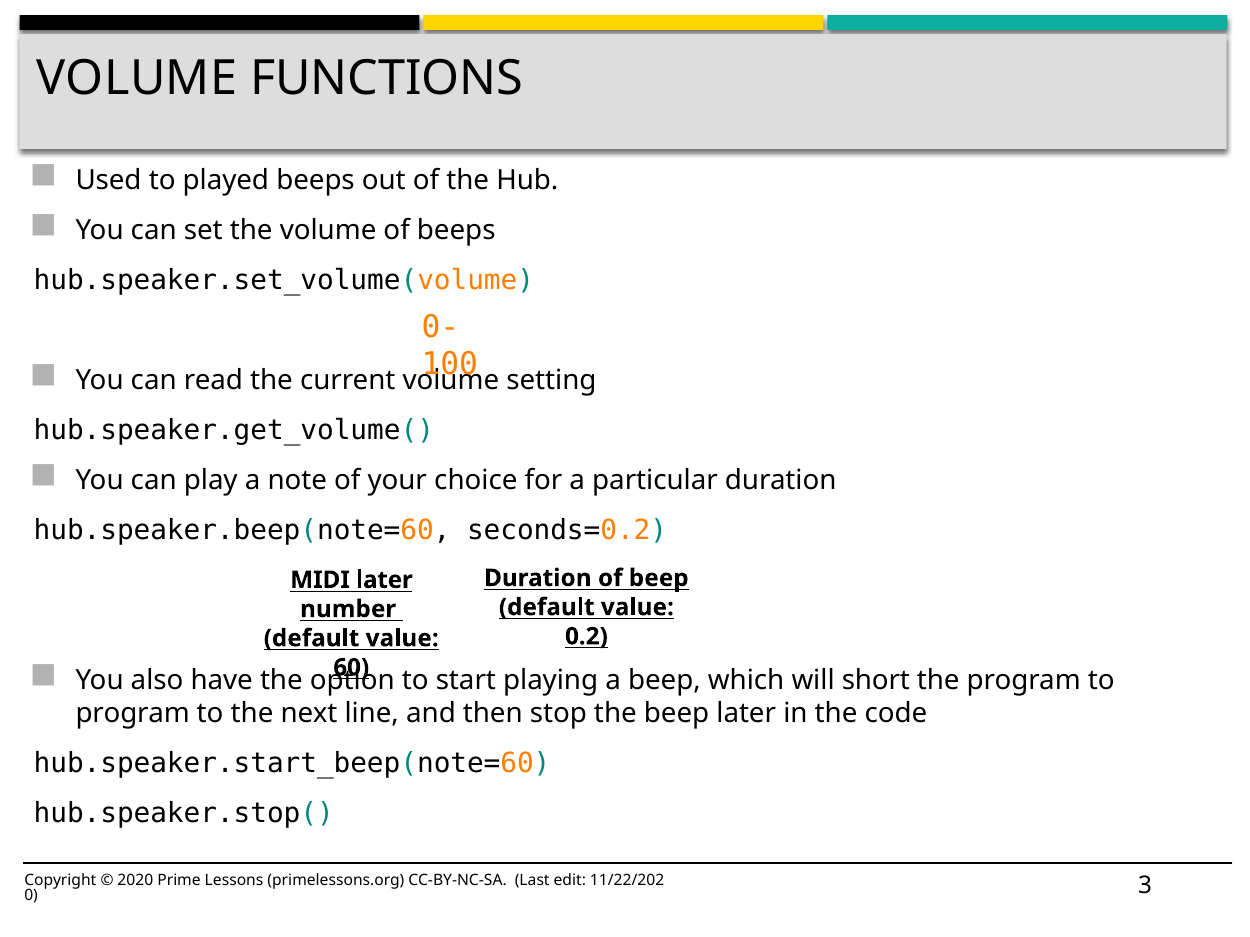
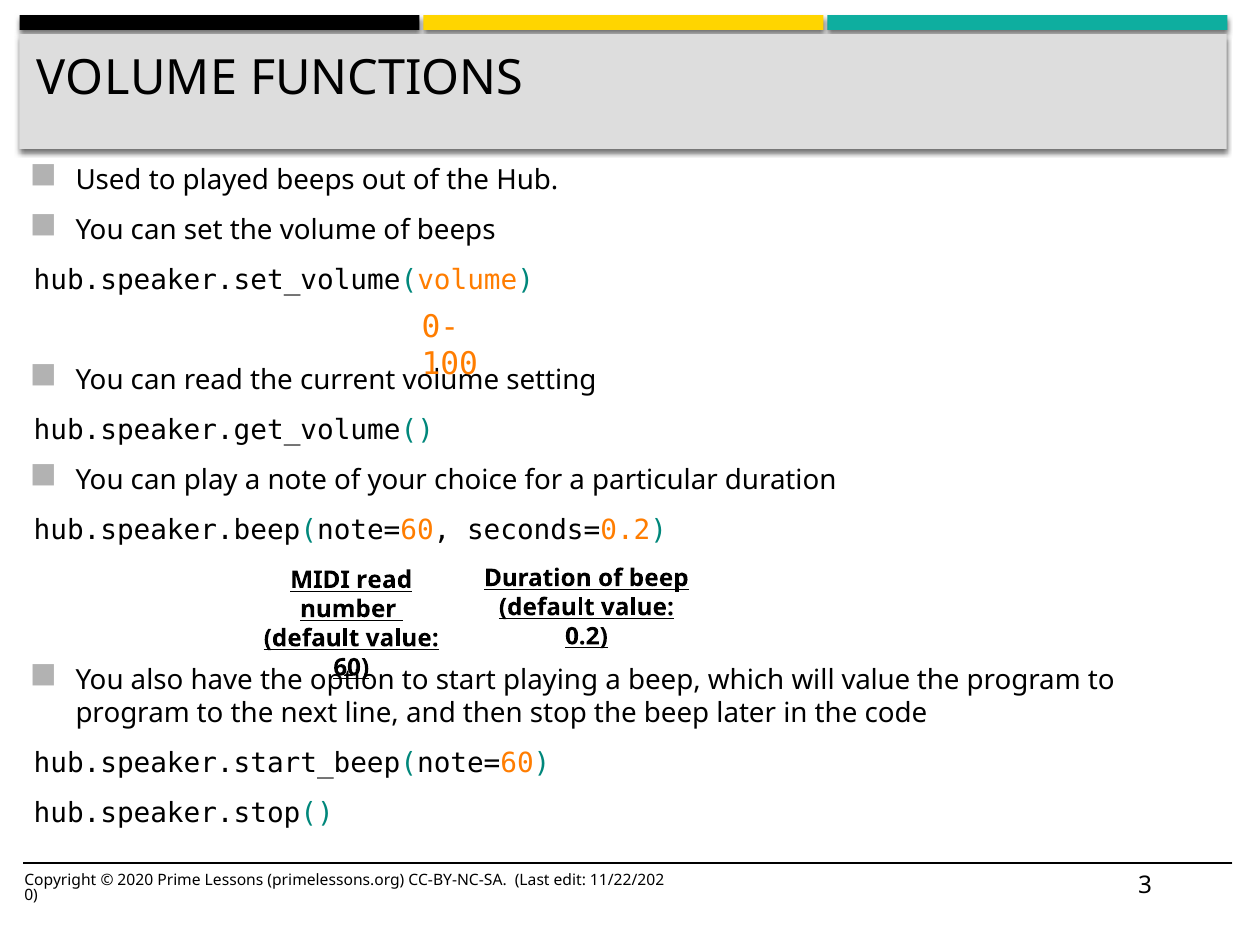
MIDI later: later -> read (384, 580)
will short: short -> value (876, 681)
